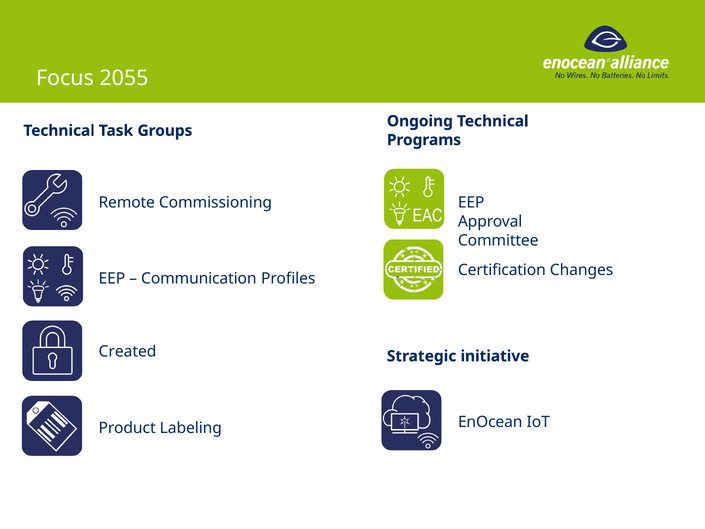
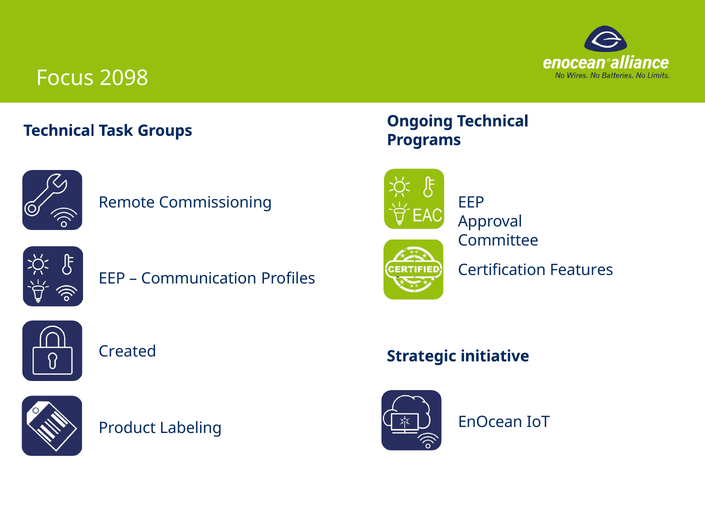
2055: 2055 -> 2098 (124, 78)
Changes: Changes -> Features (582, 270)
